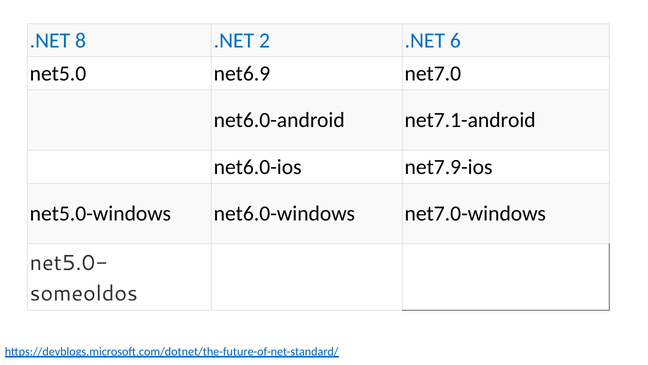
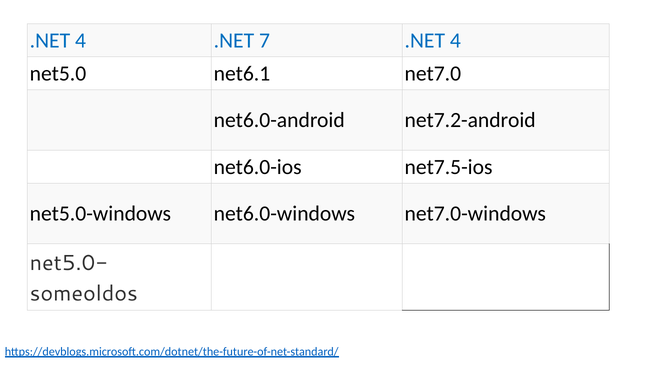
8: 8 -> 4 (81, 40)
2: 2 -> 7 (264, 40)
6: 6 -> 4 (455, 40)
net6.9: net6.9 -> net6.1 (242, 73)
net7.1-android: net7.1-android -> net7.2-android (470, 120)
net7.9-ios: net7.9-ios -> net7.5-ios (449, 167)
